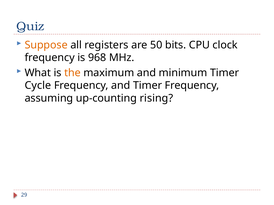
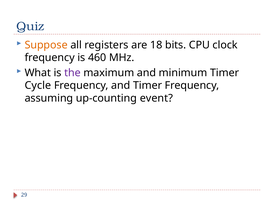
50: 50 -> 18 (156, 45)
968: 968 -> 460 (97, 58)
the colour: orange -> purple (72, 73)
rising: rising -> event (156, 98)
